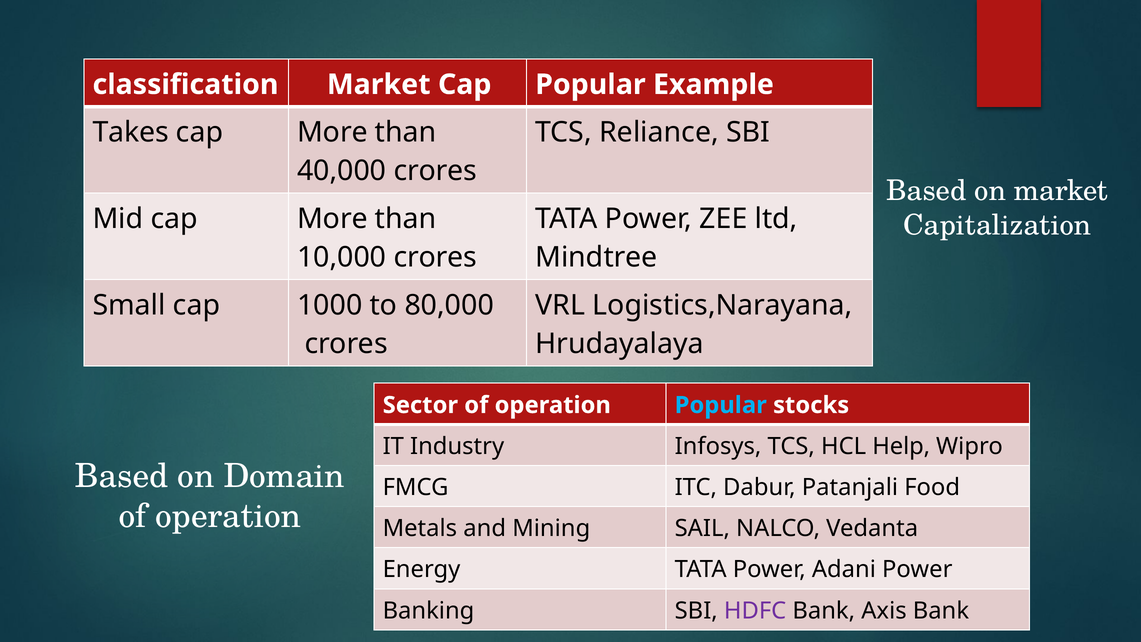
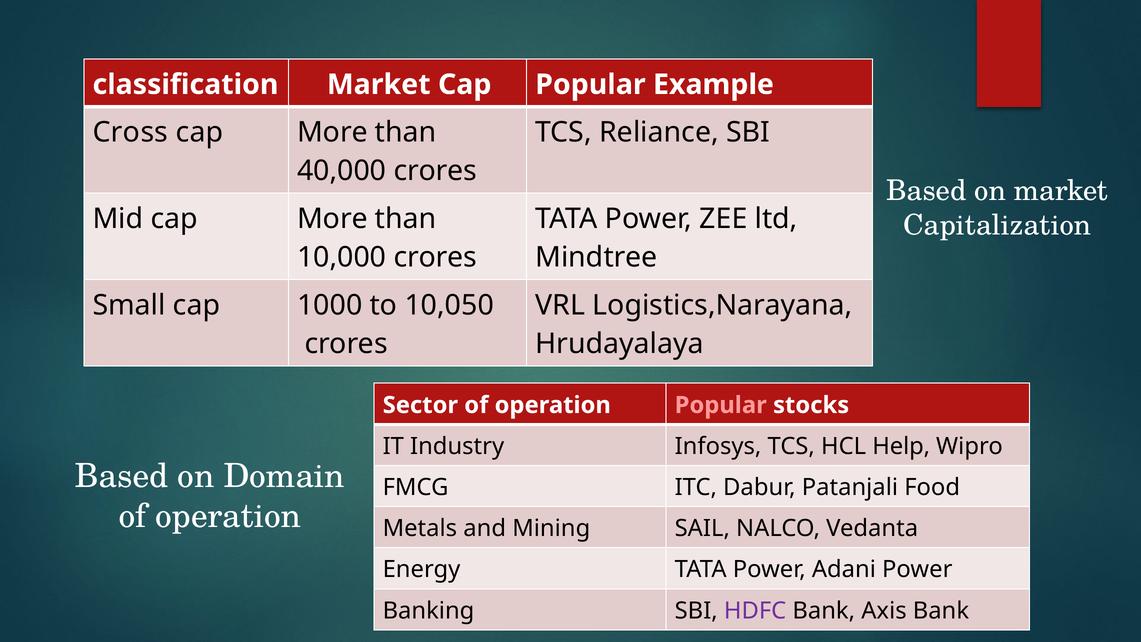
Takes: Takes -> Cross (130, 132)
80,000: 80,000 -> 10,050 (449, 305)
Popular colour: light blue -> pink (721, 405)
